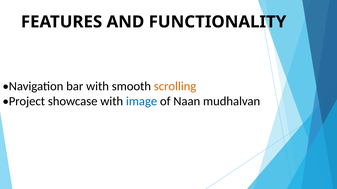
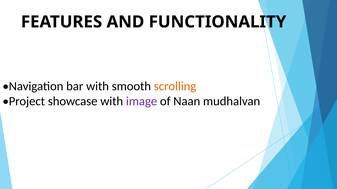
image colour: blue -> purple (142, 102)
